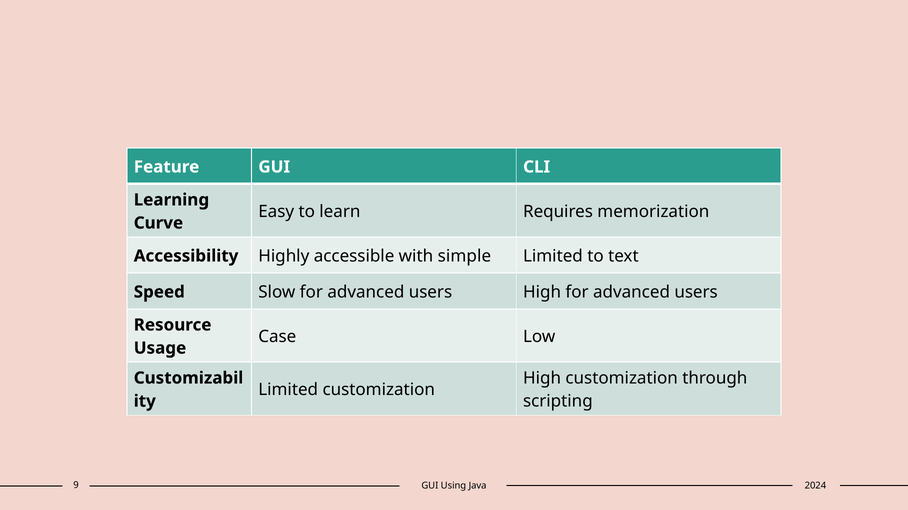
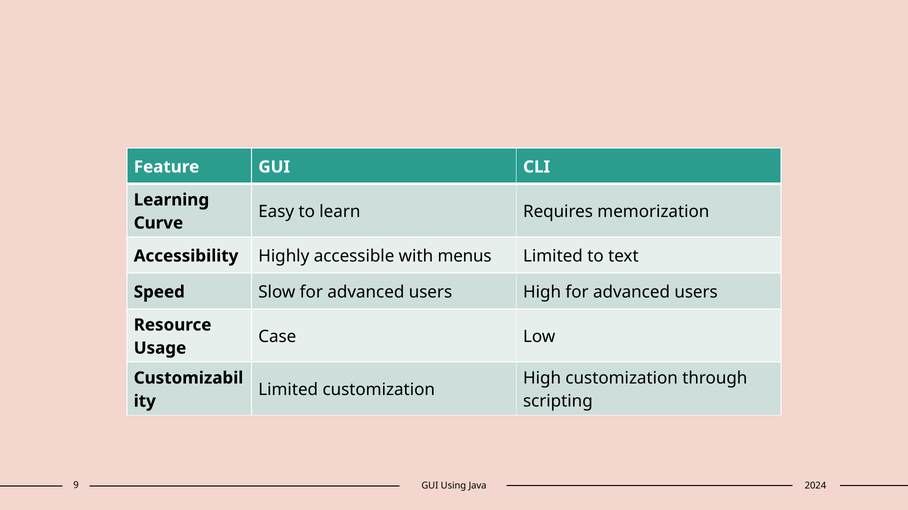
simple: simple -> menus (465, 256)
